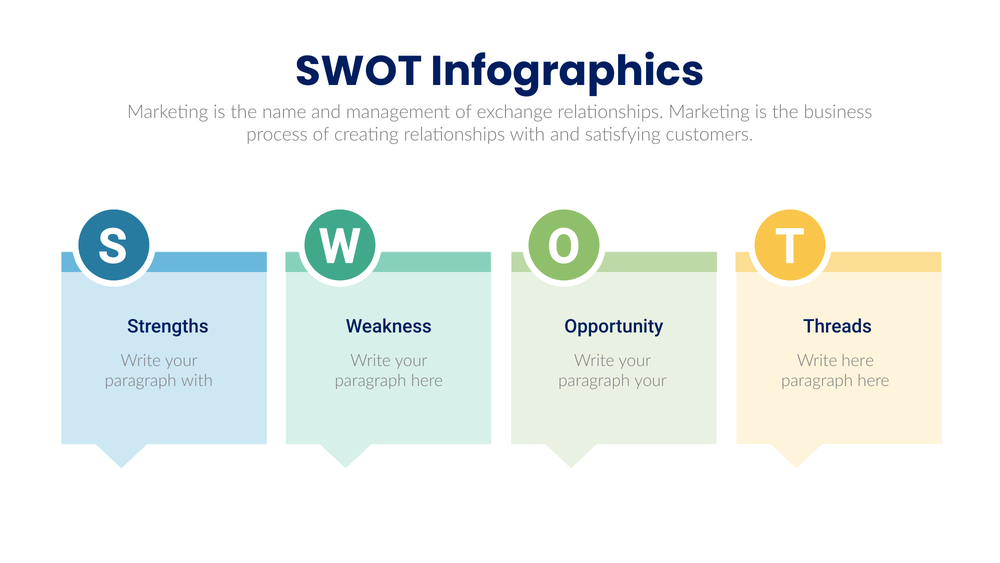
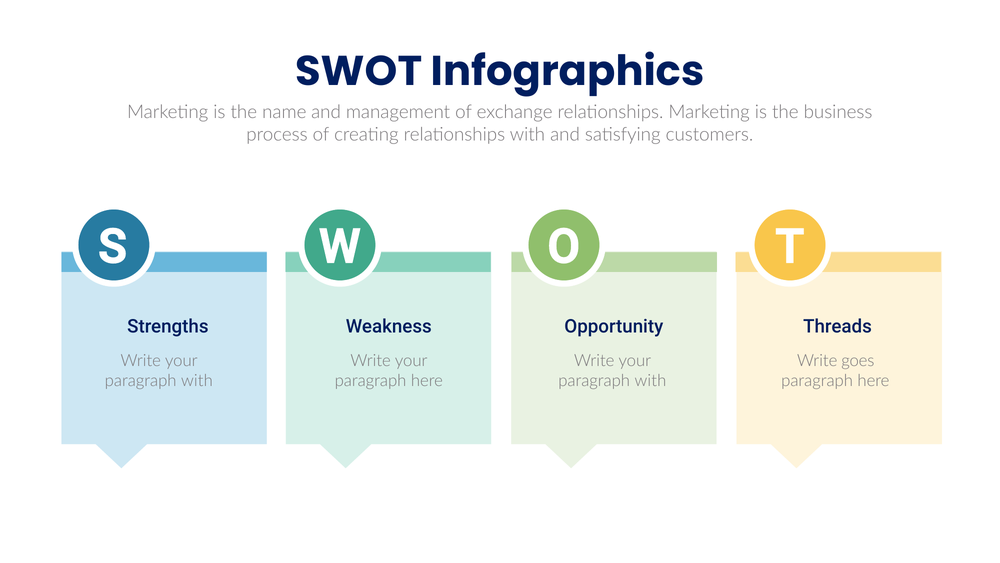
Write here: here -> goes (858, 360)
your: your -> with (650, 380)
